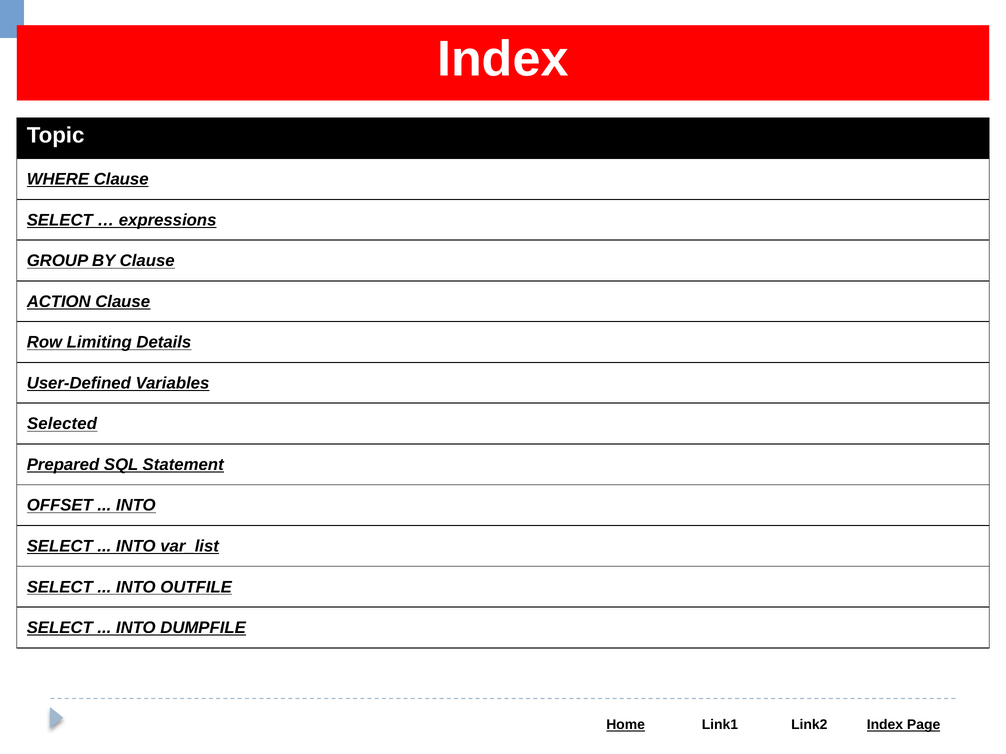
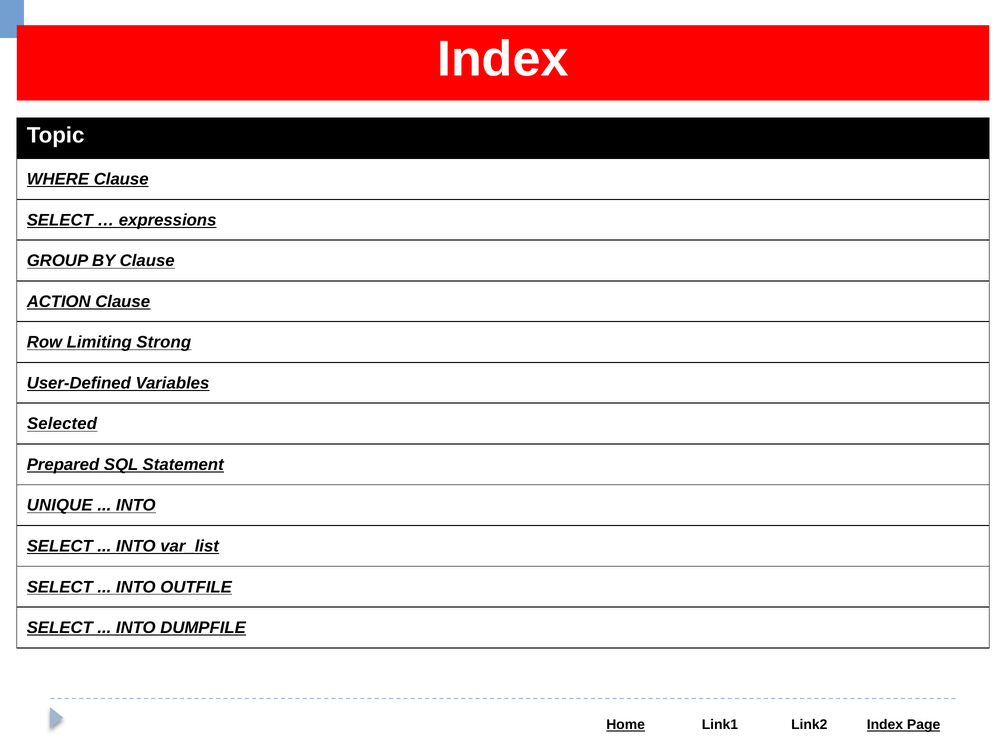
Details: Details -> Strong (164, 343)
OFFSET: OFFSET -> UNIQUE (60, 506)
